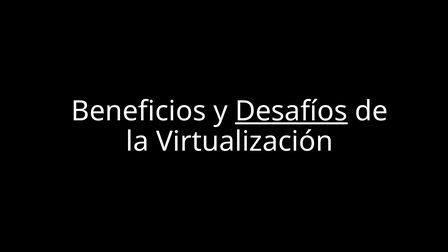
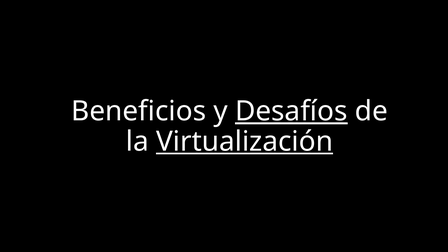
Virtualización underline: none -> present (245, 142)
